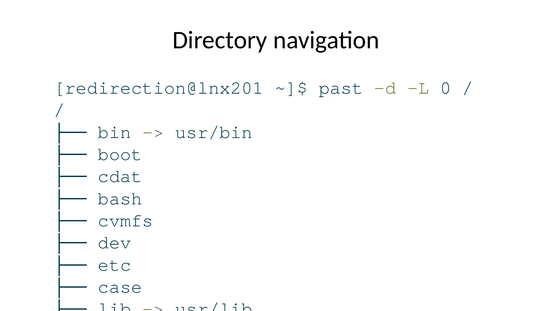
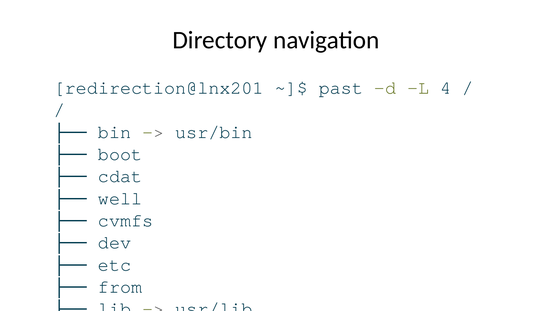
0: 0 -> 4 (446, 88)
bash: bash -> well (120, 198)
case: case -> from (120, 286)
